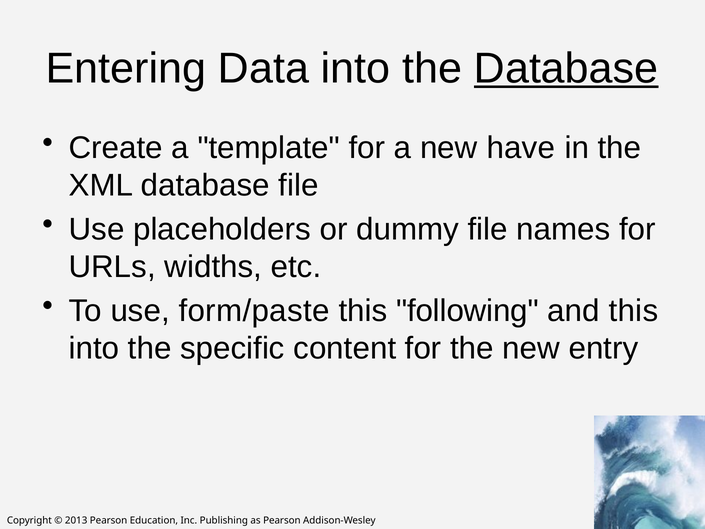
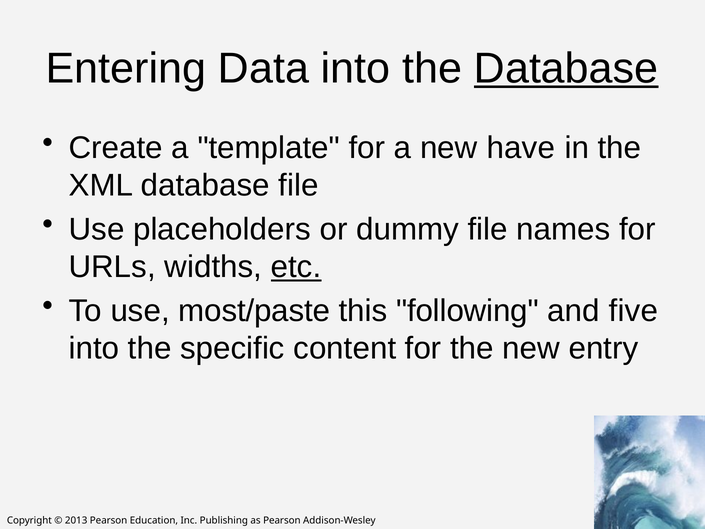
etc underline: none -> present (296, 267)
form/paste: form/paste -> most/paste (254, 311)
and this: this -> five (633, 311)
